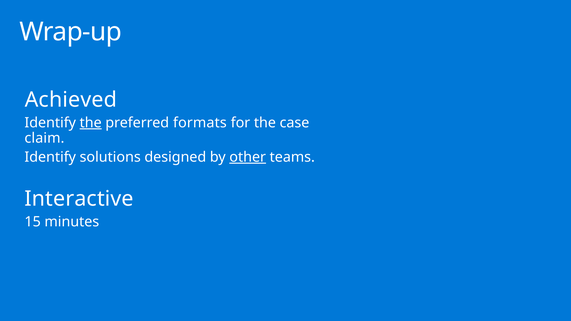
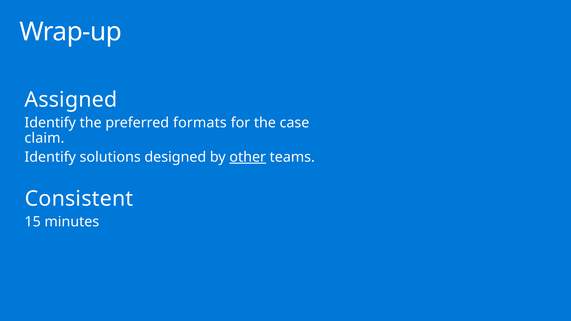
Achieved: Achieved -> Assigned (71, 100)
the underline: present -> none (91, 123)
Interactive: Interactive -> Consistent (79, 199)
